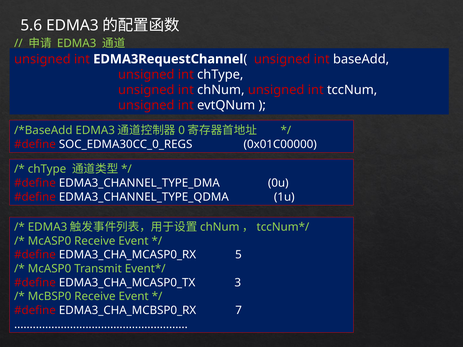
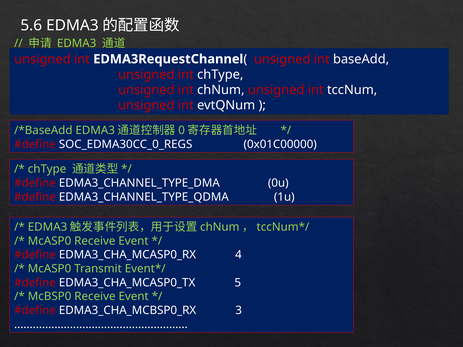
5: 5 -> 4 (238, 255)
3: 3 -> 5 (238, 283)
7: 7 -> 3 (239, 311)
